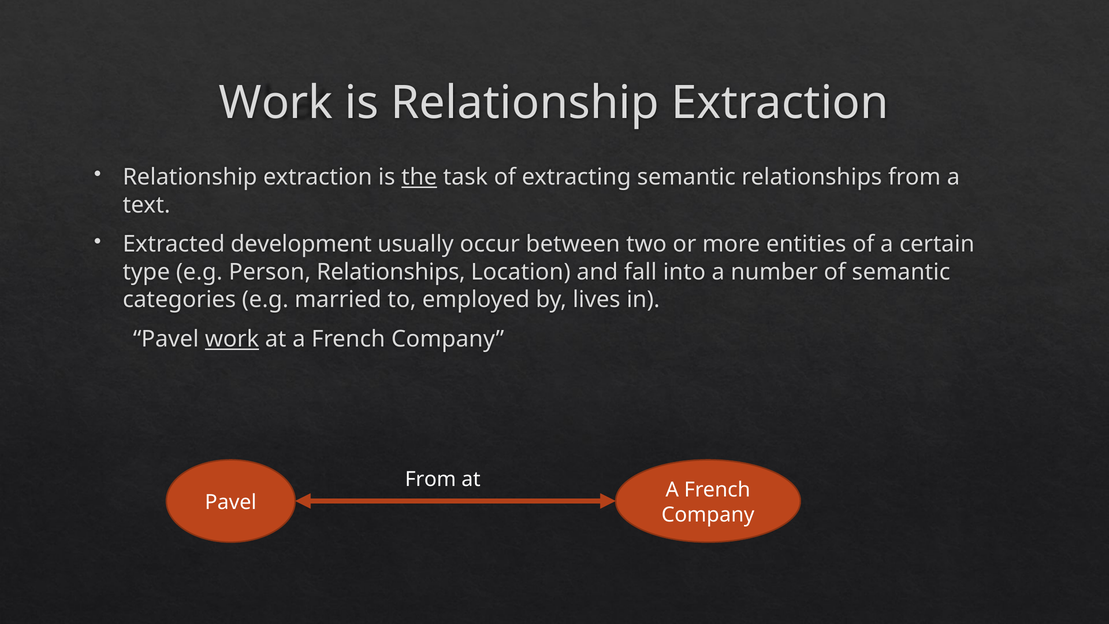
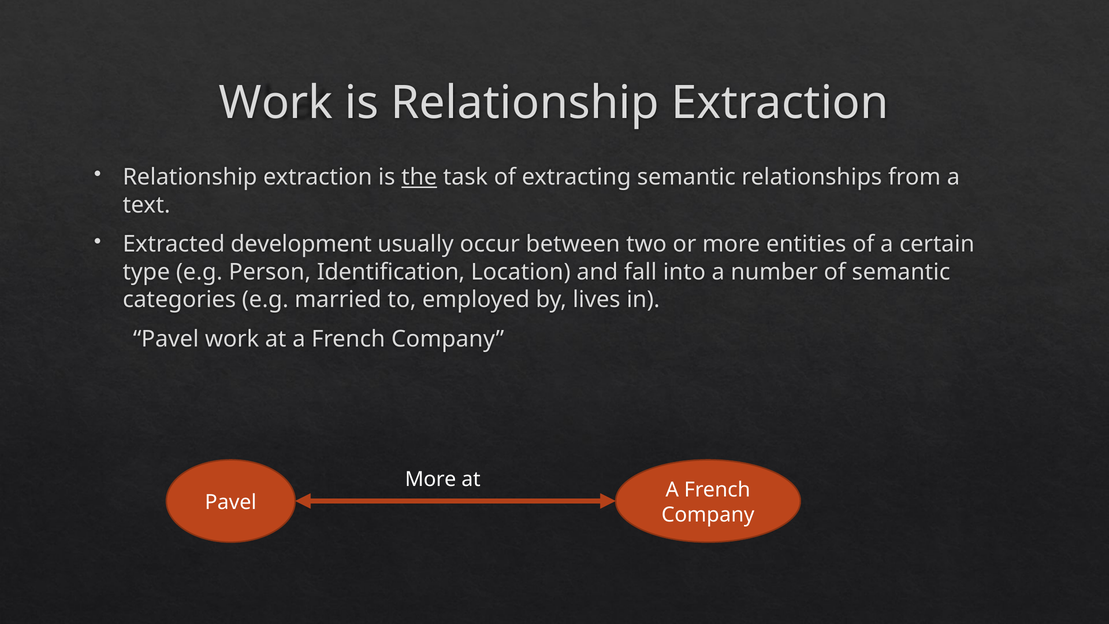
Person Relationships: Relationships -> Identification (391, 272)
work underline: present -> none (232, 339)
From: From -> More (431, 479)
